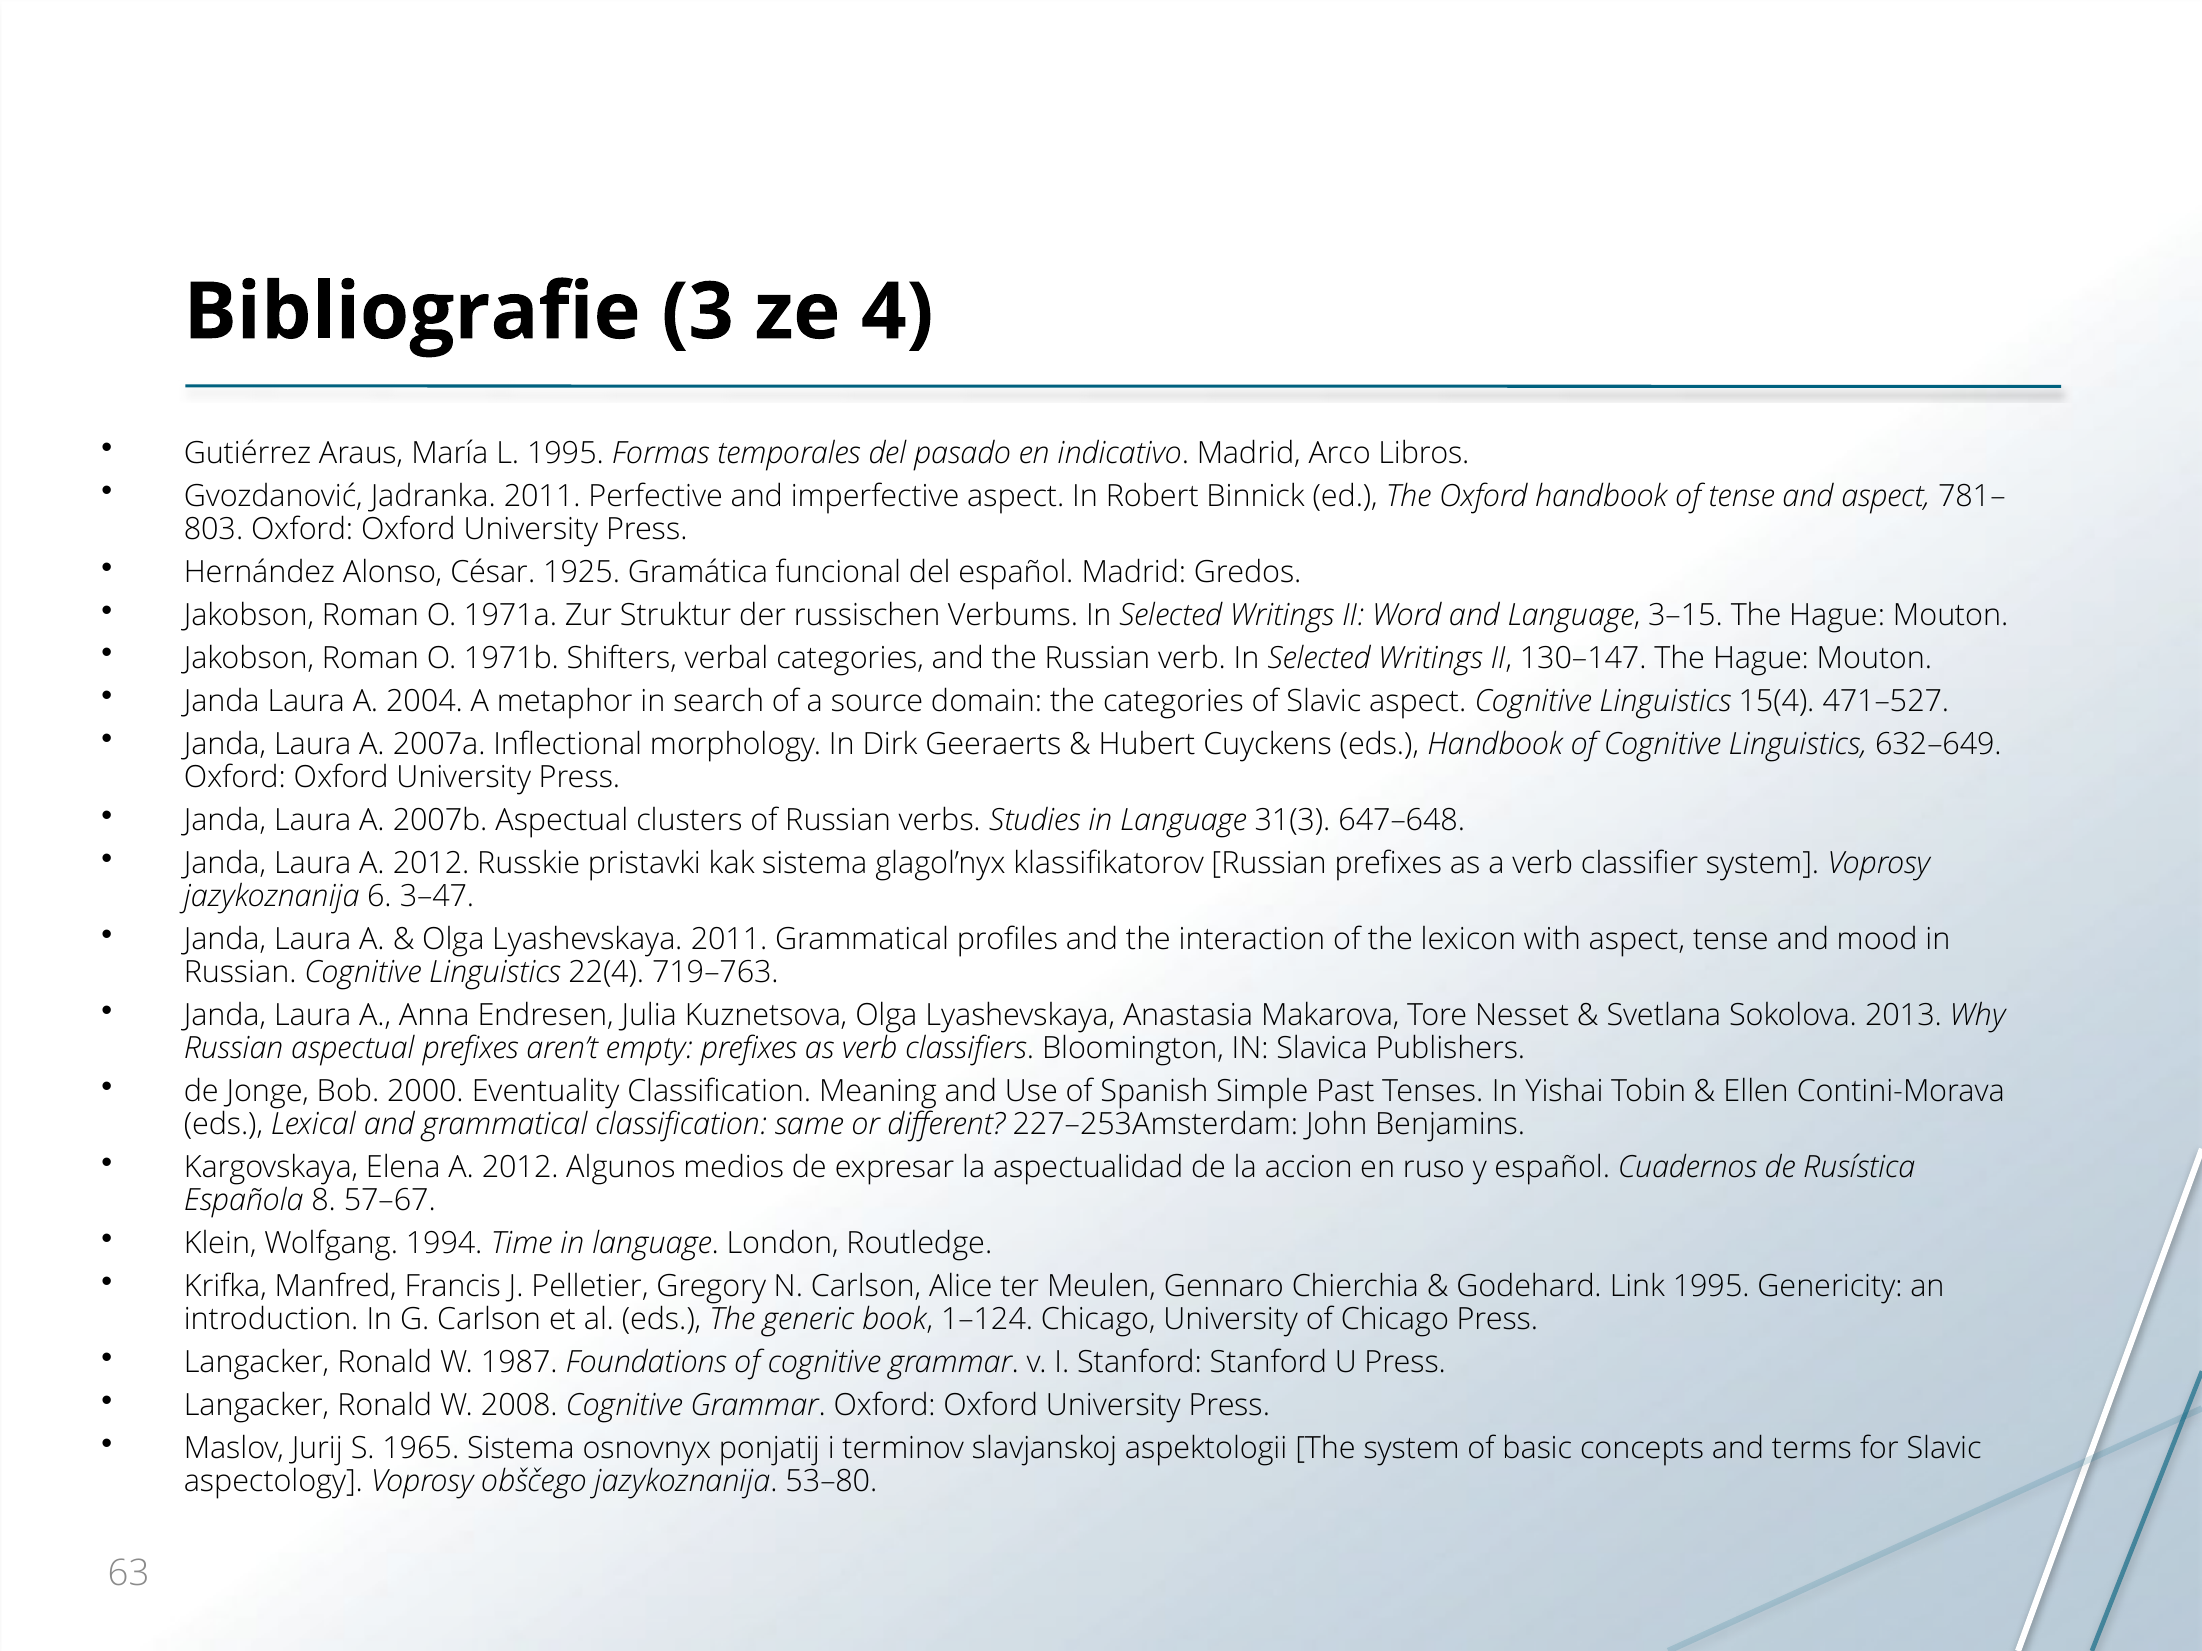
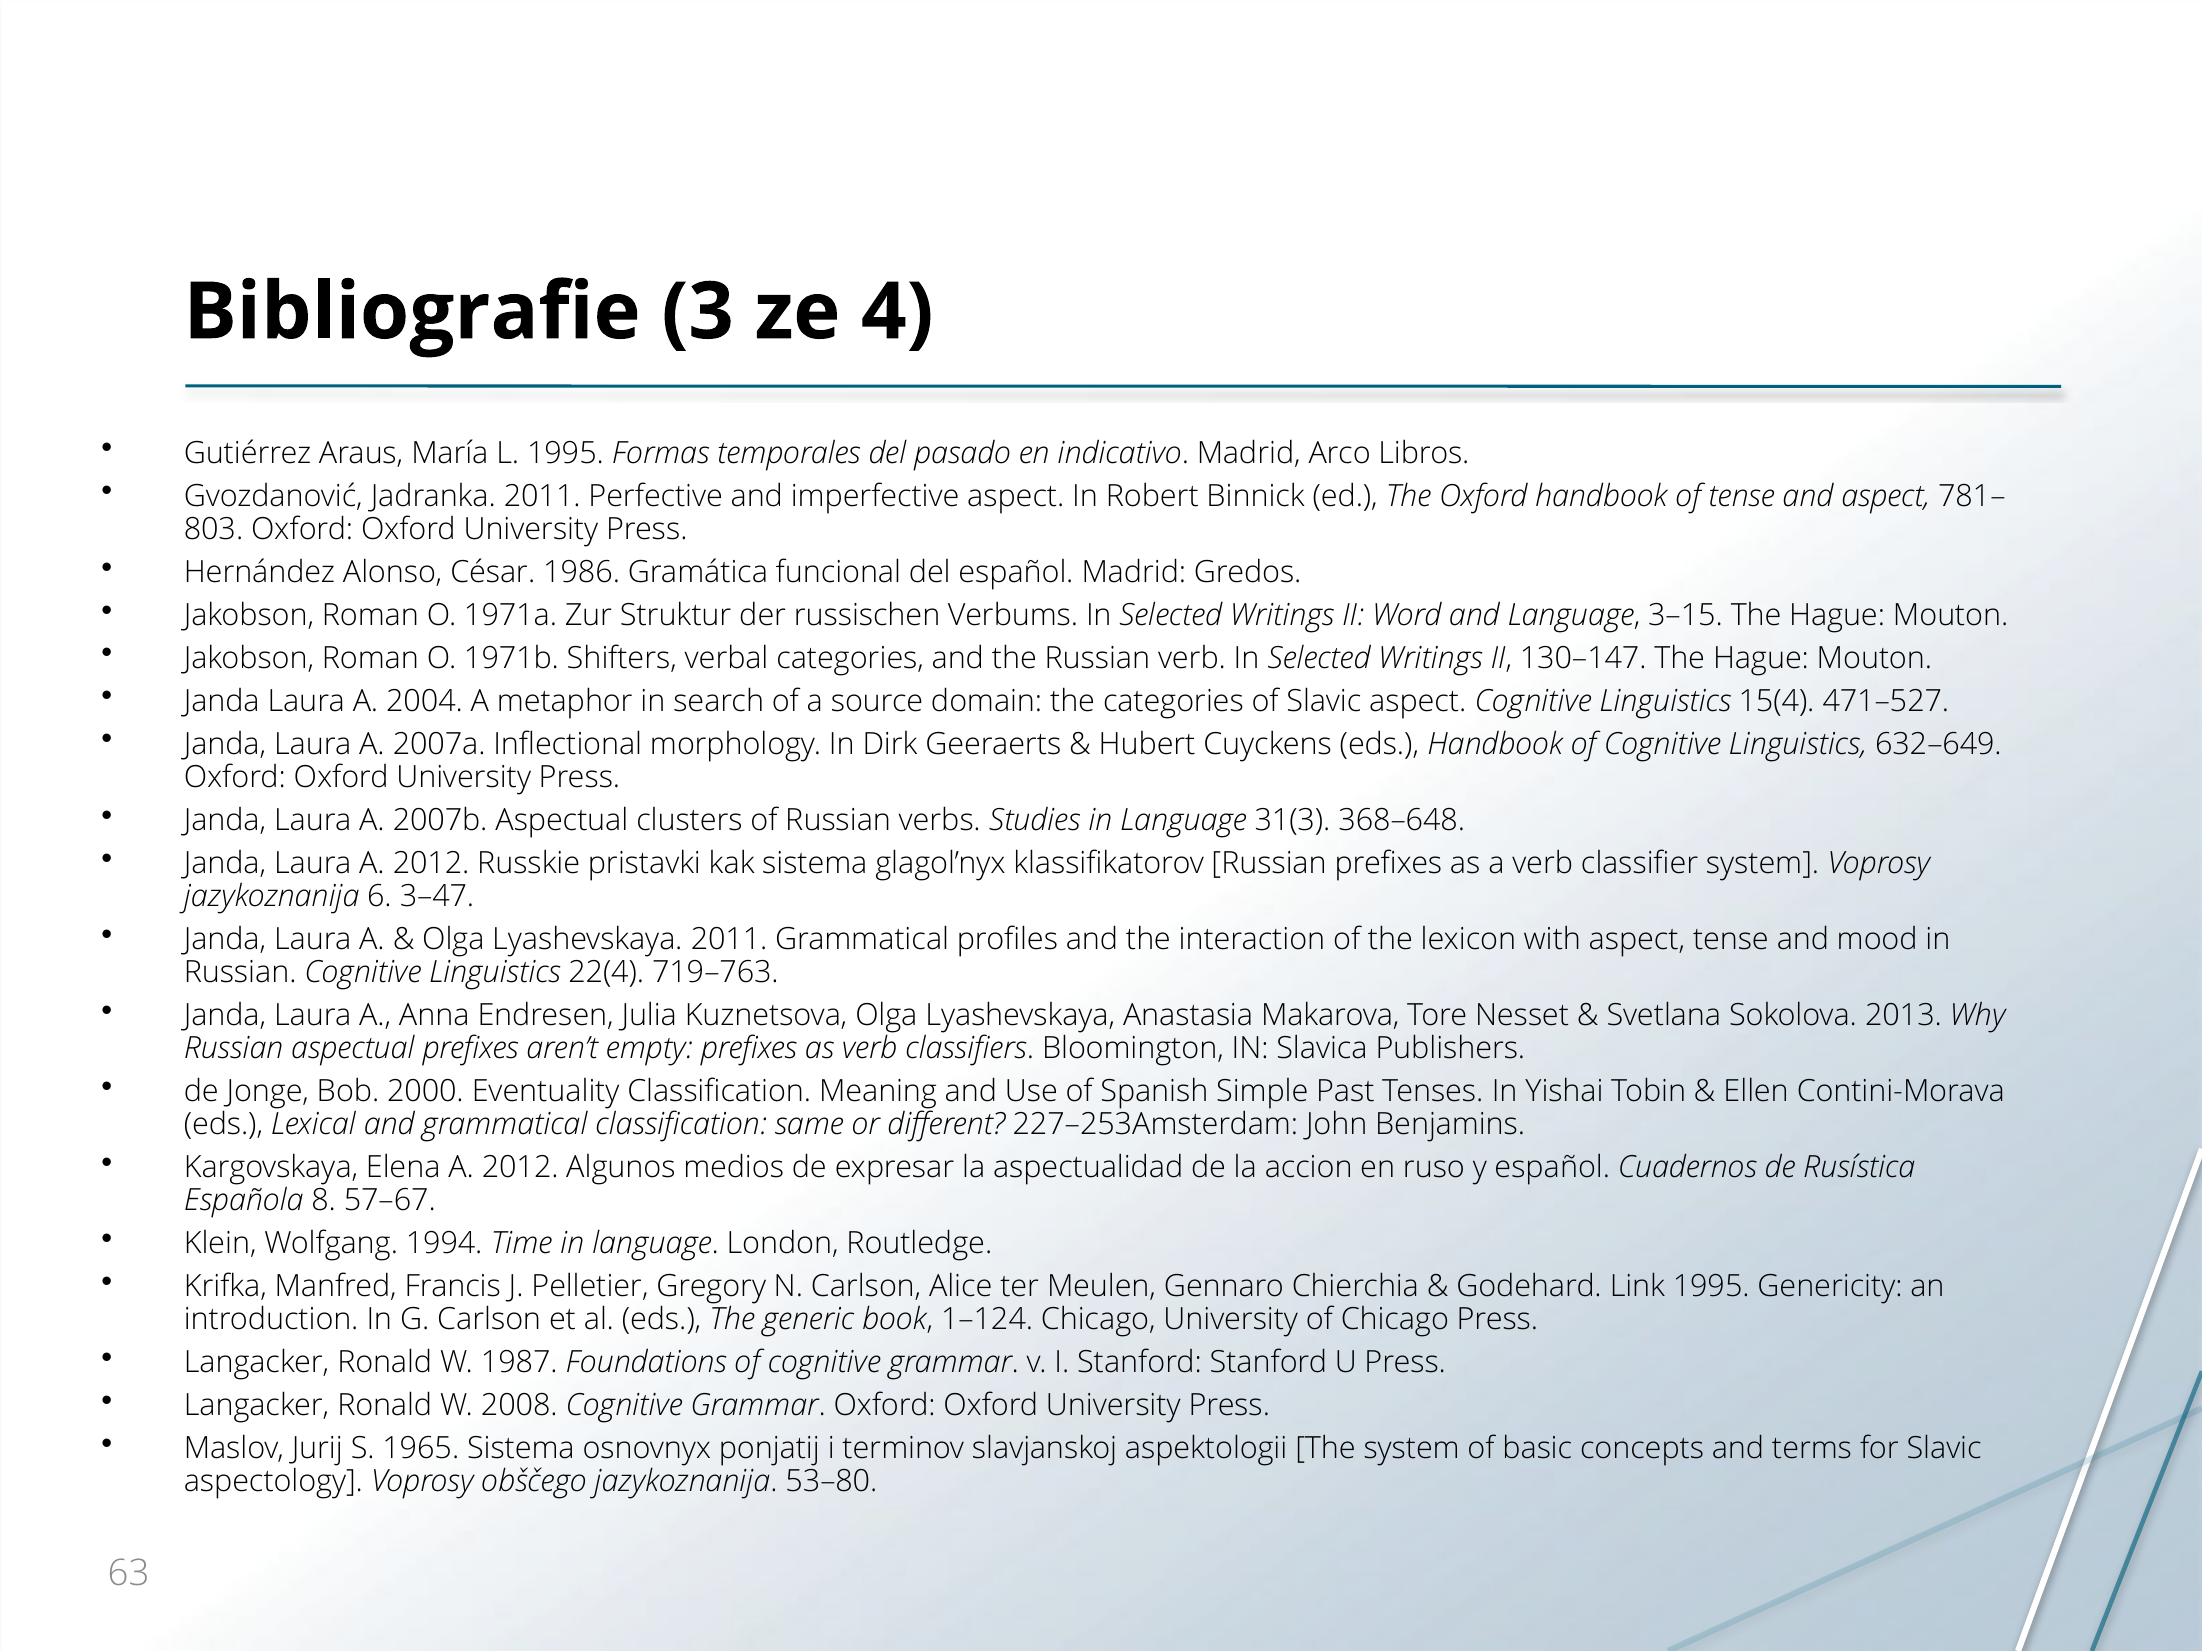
1925: 1925 -> 1986 (582, 572)
647–648: 647–648 -> 368–648 (1402, 820)
